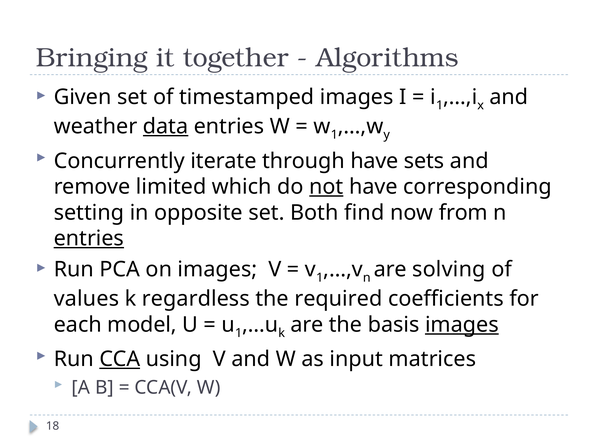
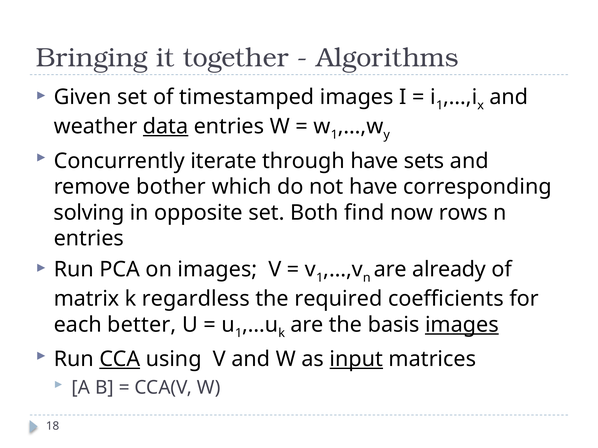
limited: limited -> bother (171, 187)
not underline: present -> none (326, 187)
setting: setting -> solving (89, 213)
from: from -> rows (463, 213)
entries underline: present -> none (89, 239)
solving: solving -> already (449, 270)
values: values -> matrix (87, 299)
model: model -> better (142, 325)
input underline: none -> present (356, 360)
